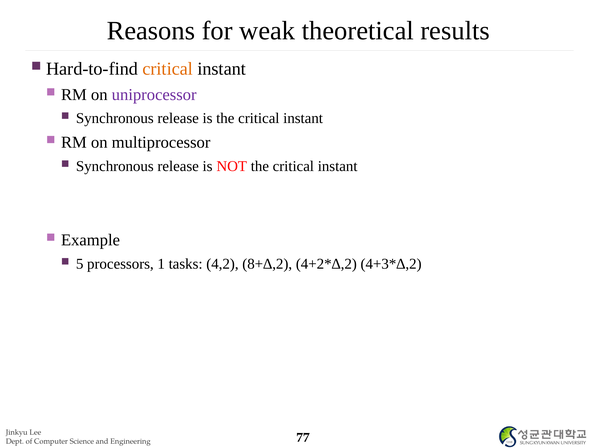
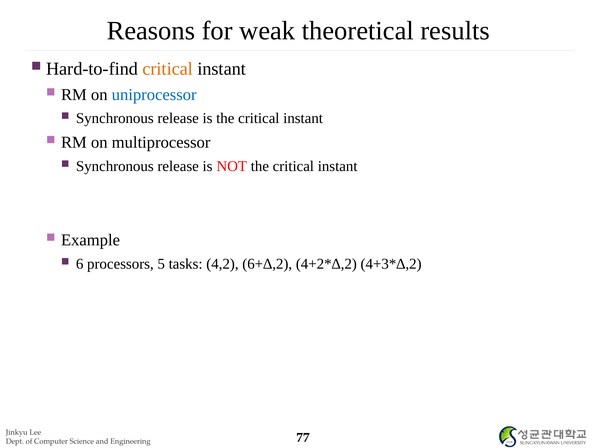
uniprocessor colour: purple -> blue (154, 94)
5: 5 -> 6 (80, 264)
1: 1 -> 5 (161, 264)
8+∆,2: 8+∆,2 -> 6+∆,2 (267, 264)
